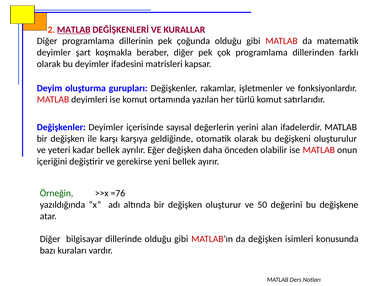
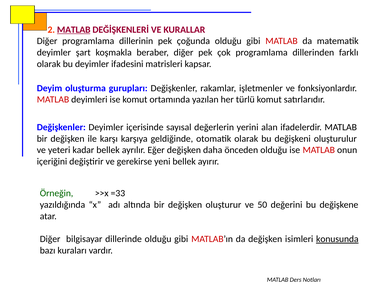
önceden olabilir: olabilir -> olduğu (274, 150)
=76: =76 -> =33 (118, 194)
konusunda underline: none -> present (337, 239)
